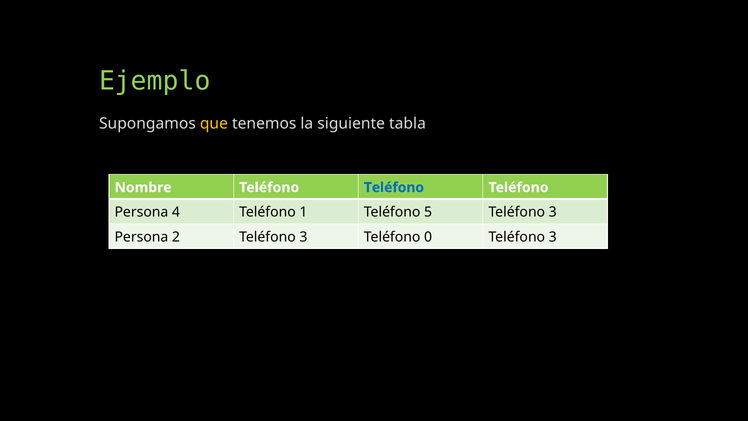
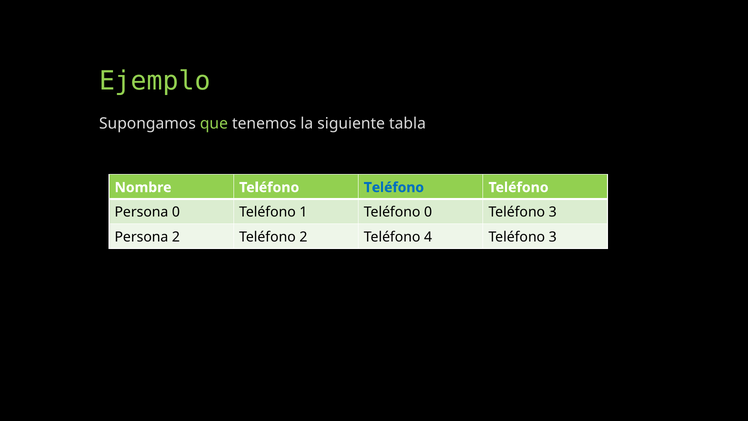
que colour: yellow -> light green (214, 123)
Persona 4: 4 -> 0 (176, 212)
Teléfono 5: 5 -> 0 (428, 212)
2 Teléfono 3: 3 -> 2 (303, 237)
0: 0 -> 4 (428, 237)
